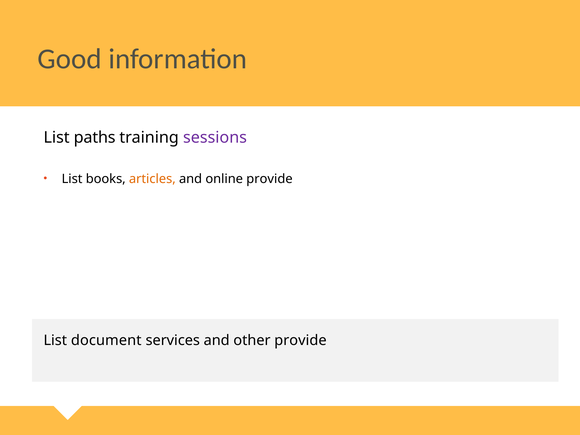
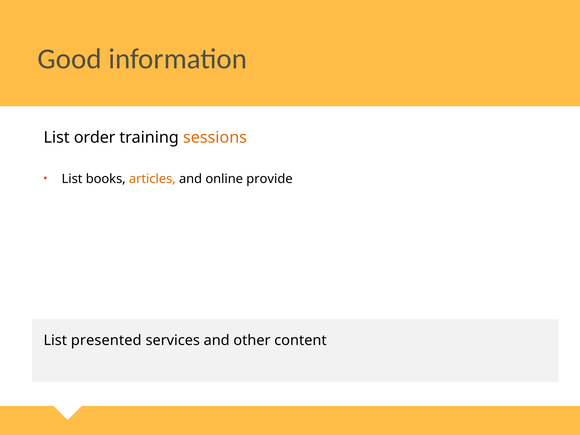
paths: paths -> order (95, 137)
sessions colour: purple -> orange (215, 137)
document: document -> presented (106, 340)
other provide: provide -> content (300, 340)
